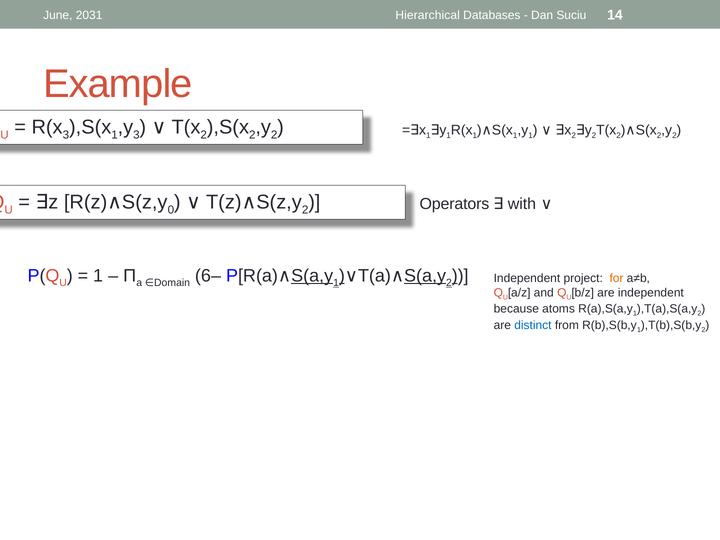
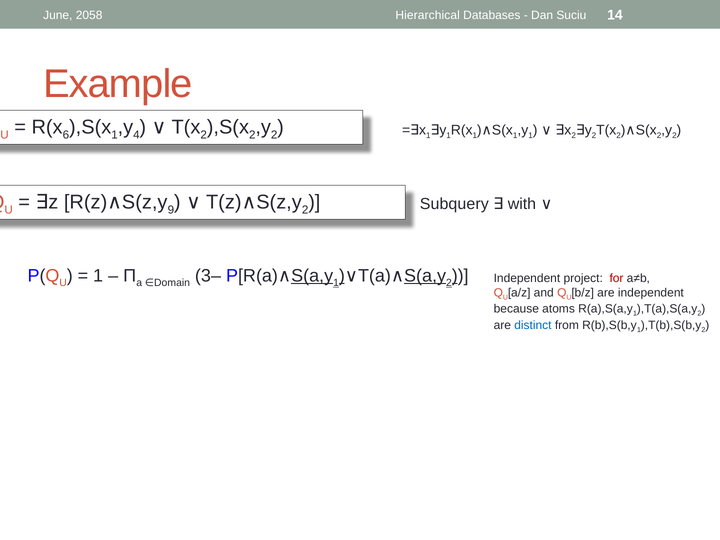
2031: 2031 -> 2058 (89, 15)
3: 3 -> 6 (66, 135)
3: 3 -> 4 (136, 135)
0: 0 -> 9 (171, 210)
Operators: Operators -> Subquery (454, 204)
for colour: orange -> red (616, 278)
6–: 6– -> 3– (208, 276)
